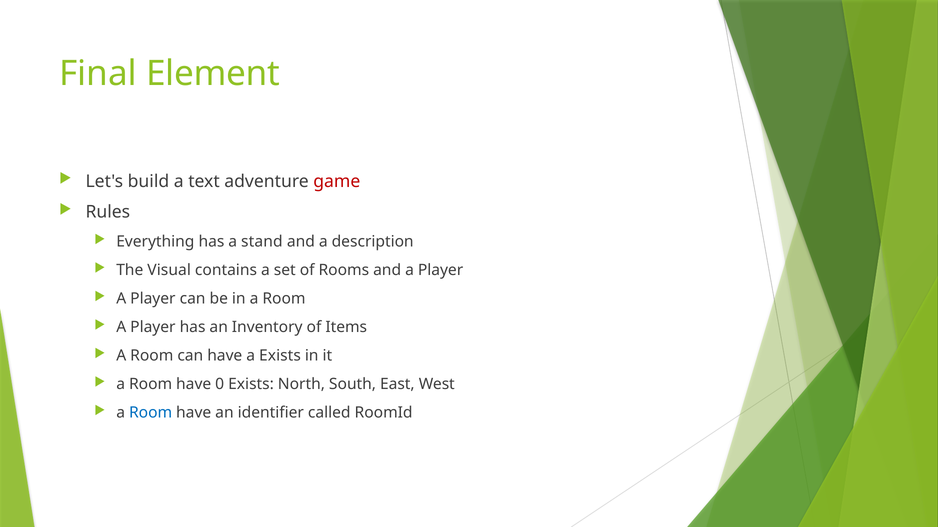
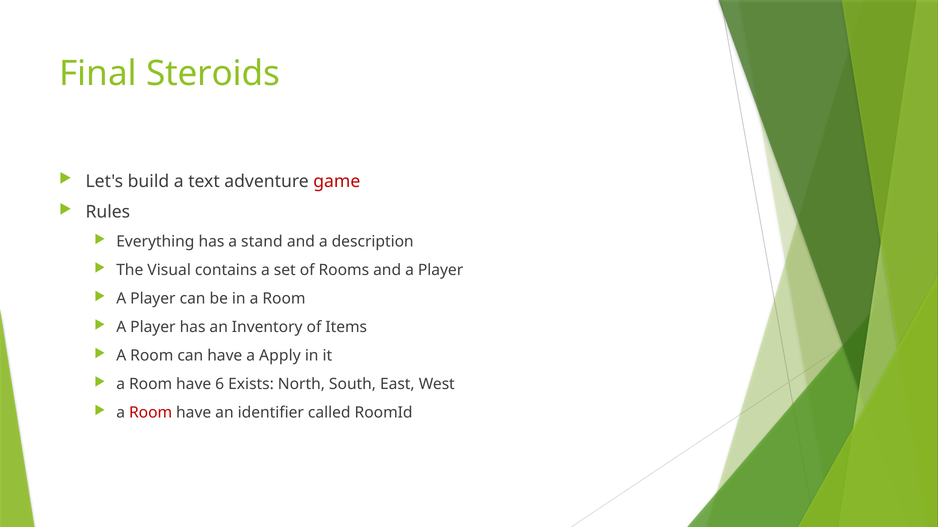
Element: Element -> Steroids (213, 74)
a Exists: Exists -> Apply (280, 356)
0: 0 -> 6 (220, 385)
Room colour: blue -> red (151, 413)
